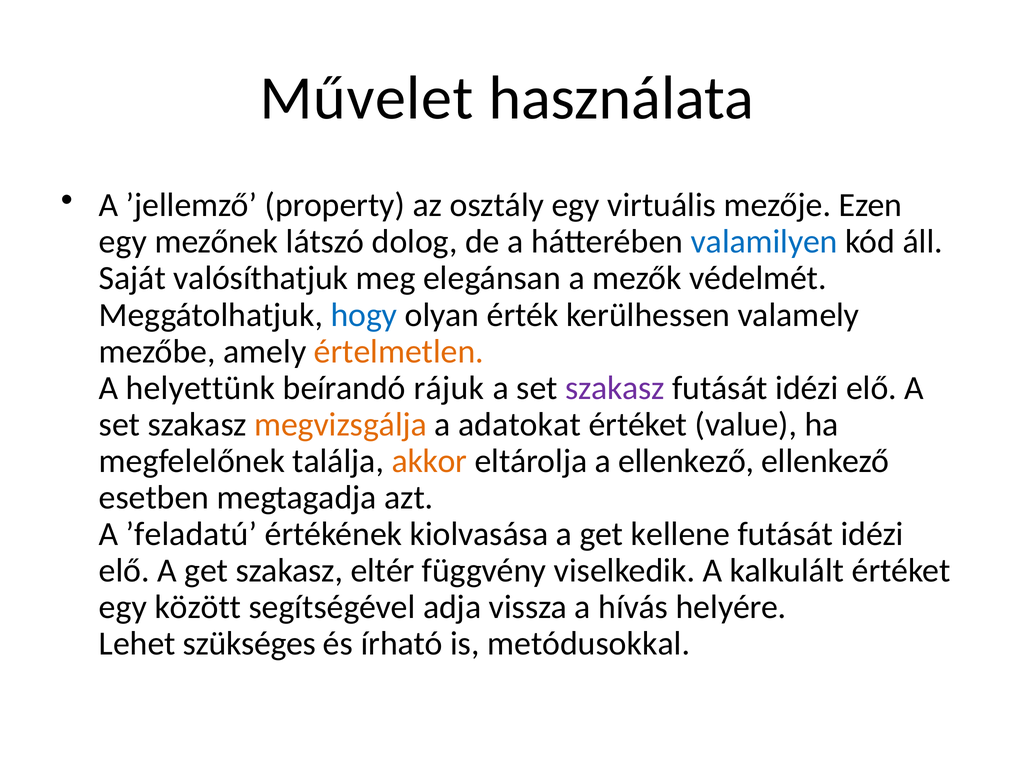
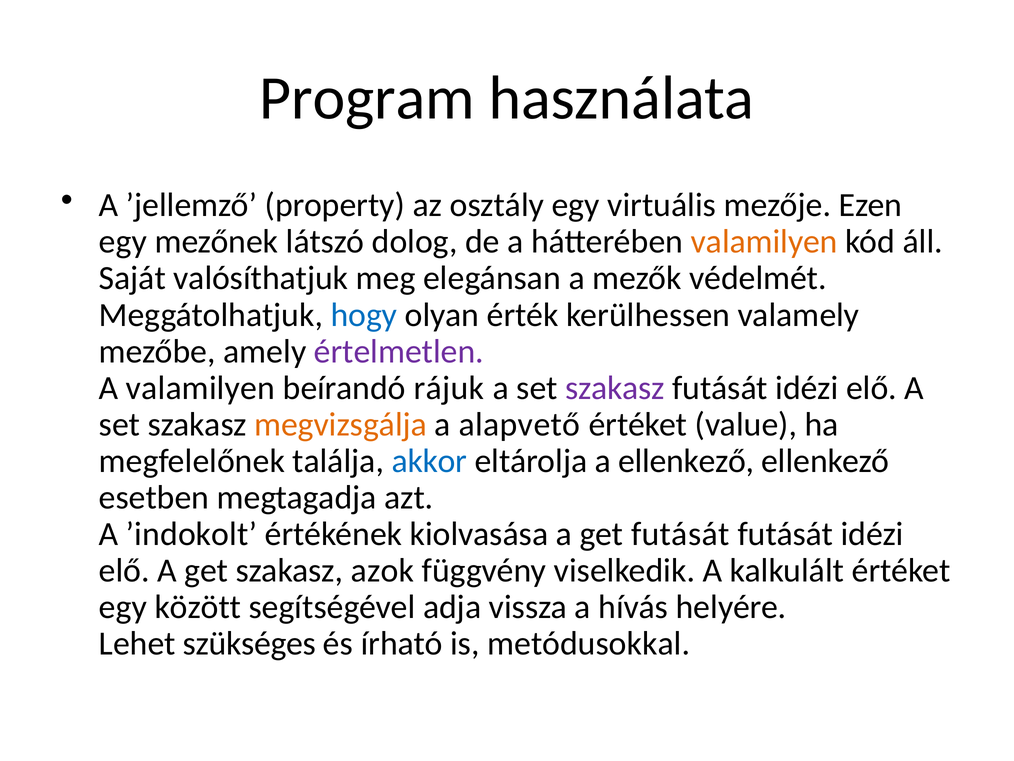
Művelet: Művelet -> Program (367, 98)
valamilyen colour: blue -> orange (764, 242)
értelmetlen colour: orange -> purple (399, 351)
A helyettünk: helyettünk -> valamilyen (200, 388)
adatokat: adatokat -> alapvető (519, 424)
akkor colour: orange -> blue (429, 461)
’feladatú: ’feladatú -> ’indokolt (192, 534)
get kellene: kellene -> futását (680, 534)
eltér: eltér -> azok (382, 570)
